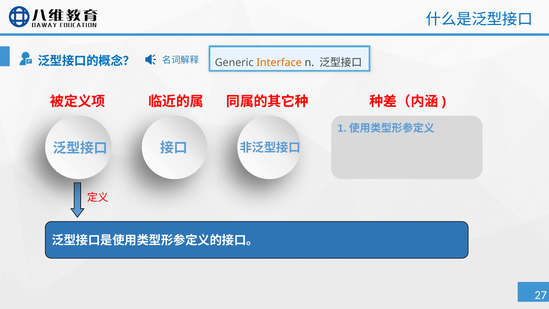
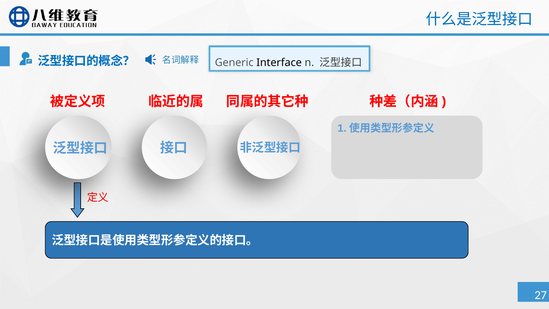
Interface colour: orange -> black (279, 63)
